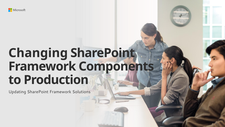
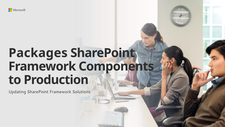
Changing: Changing -> Packages (38, 53)
